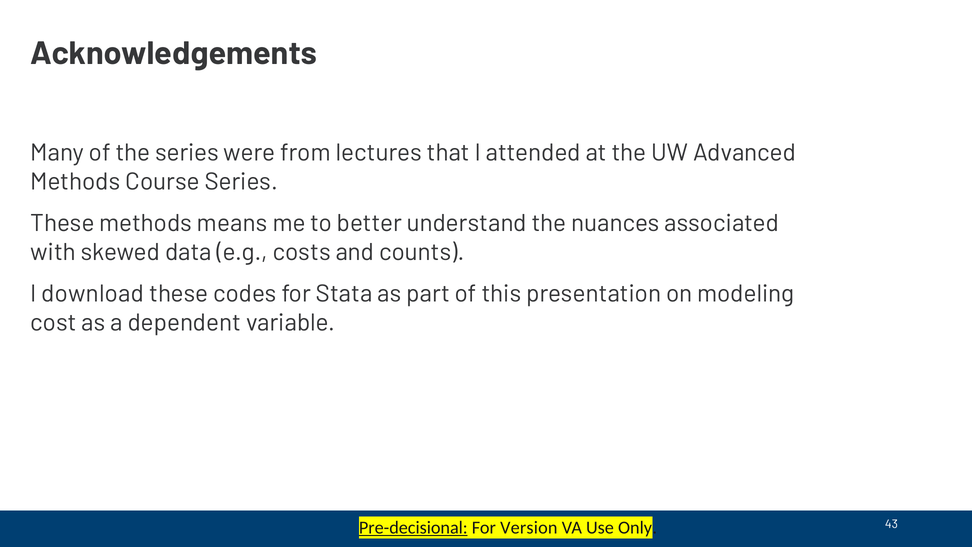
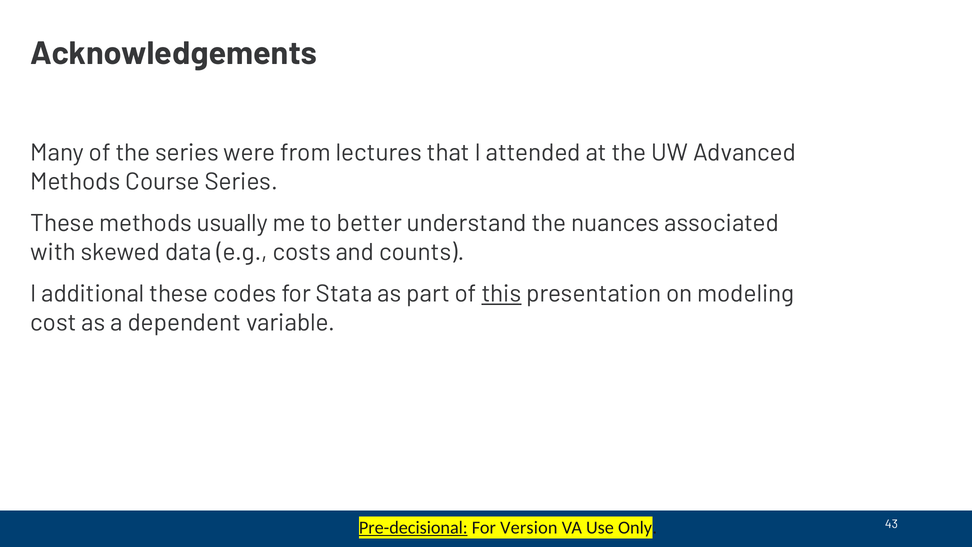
means: means -> usually (232, 223)
download: download -> additional (93, 293)
this underline: none -> present (501, 293)
